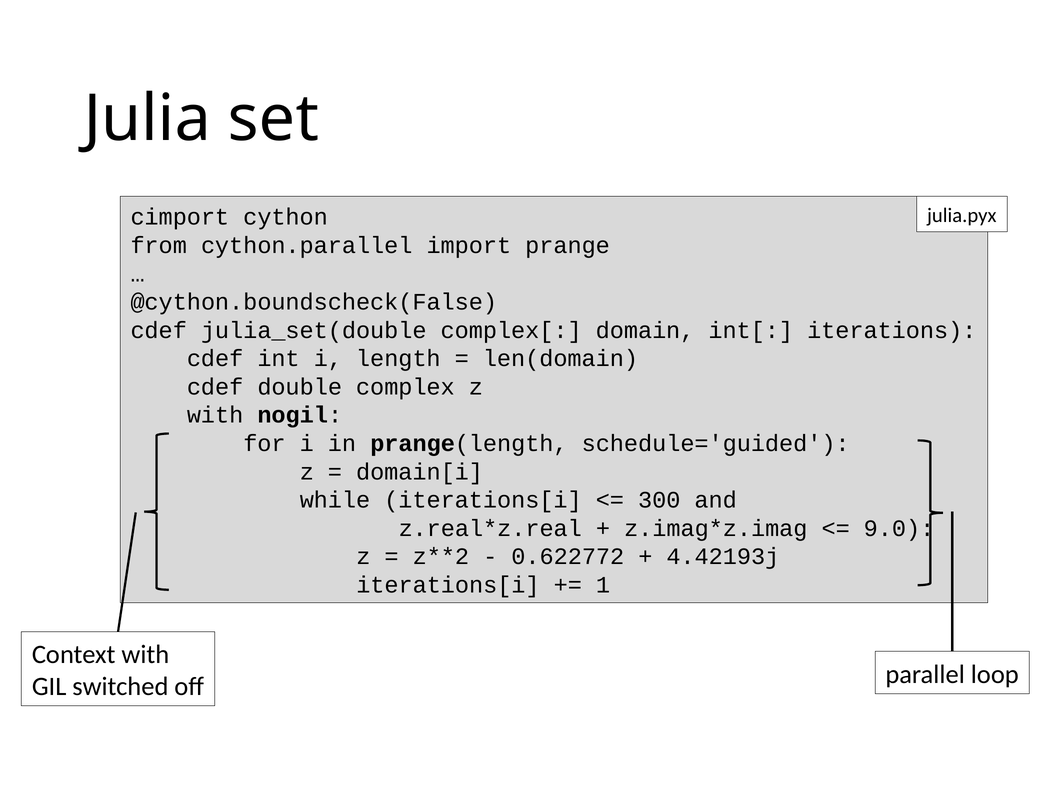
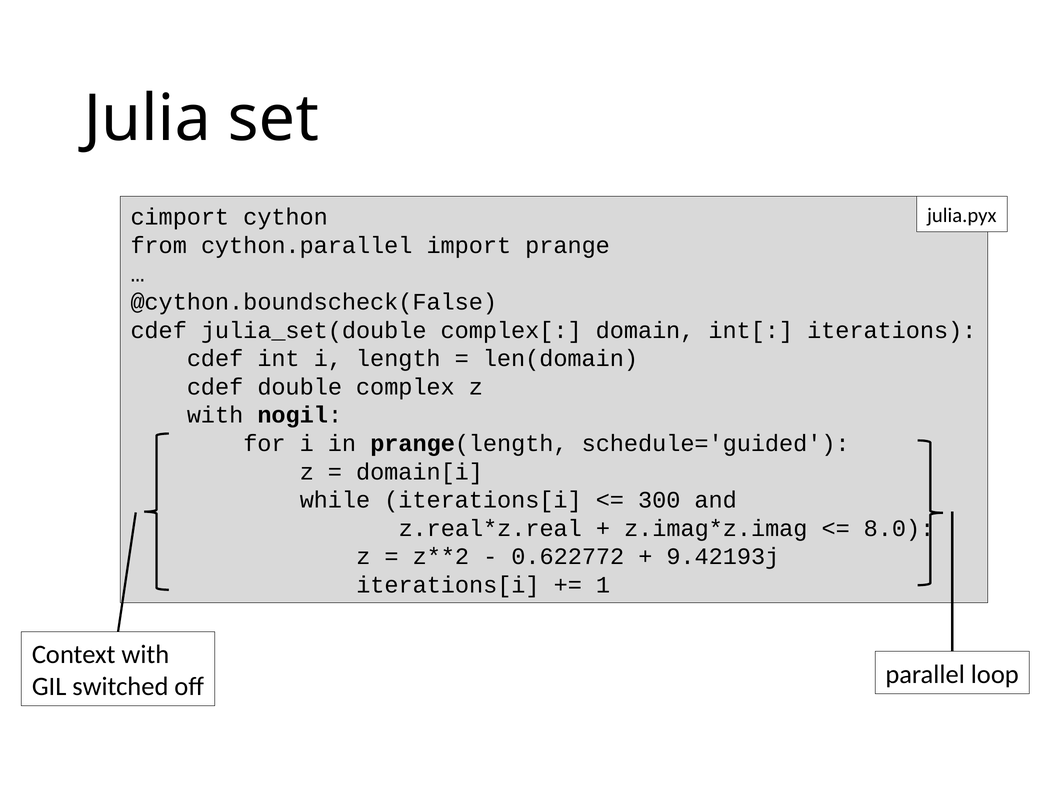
9.0: 9.0 -> 8.0 (899, 528)
4.42193j: 4.42193j -> 9.42193j (723, 556)
